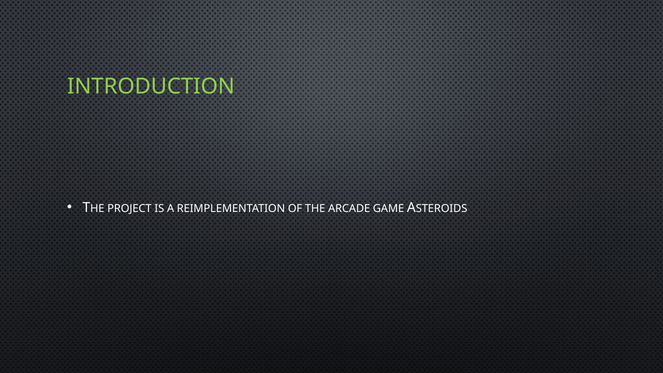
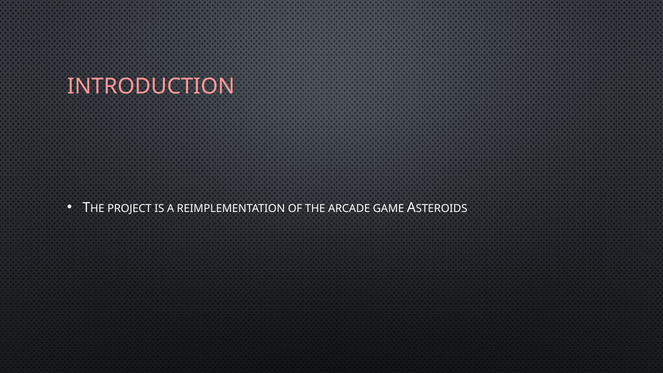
INTRODUCTION colour: light green -> pink (151, 86)
